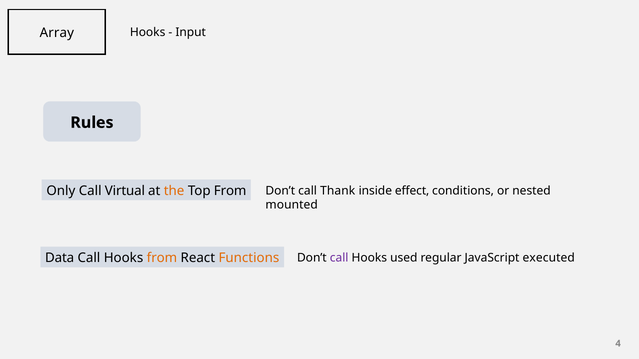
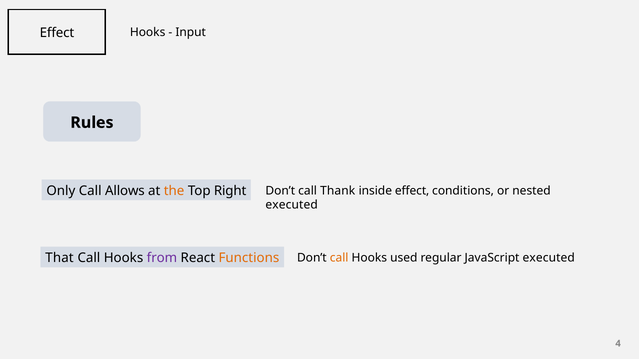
Array: Array -> Effect (57, 33)
Virtual: Virtual -> Allows (125, 191)
Top From: From -> Right (230, 191)
mounted: mounted -> executed (292, 205)
Data: Data -> That (60, 258)
from colour: orange -> purple (162, 258)
call colour: purple -> orange (339, 258)
